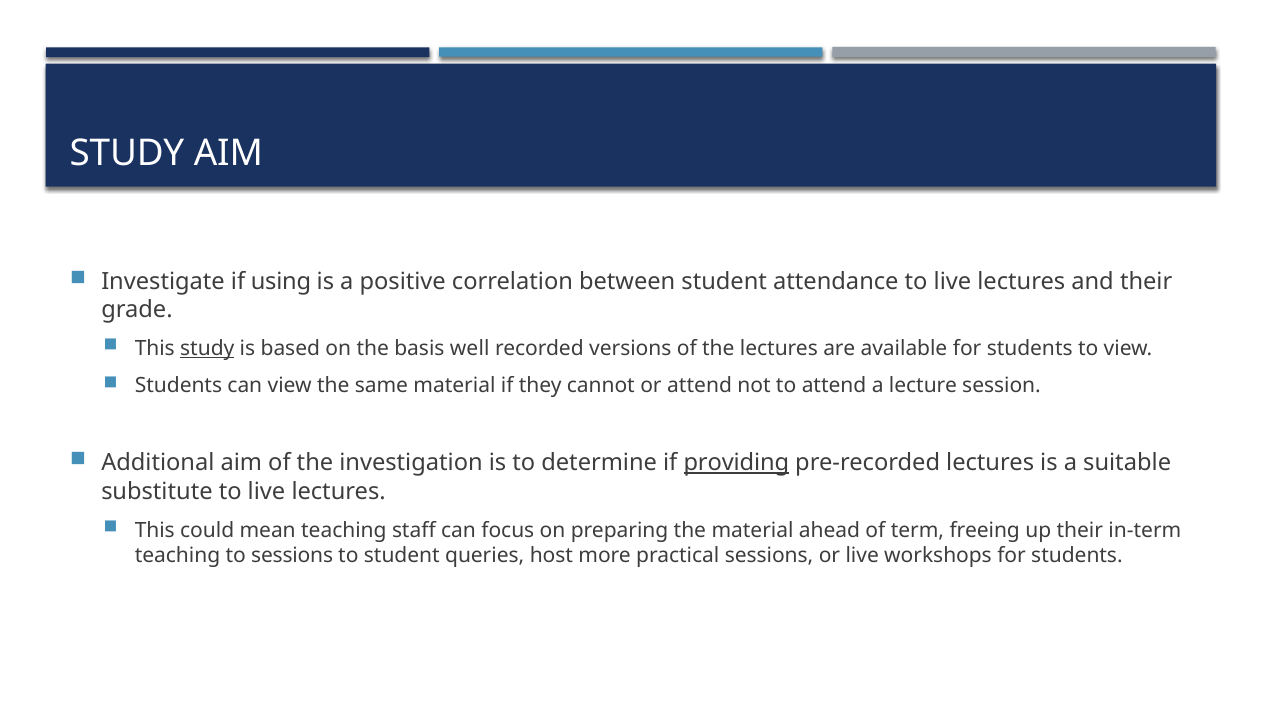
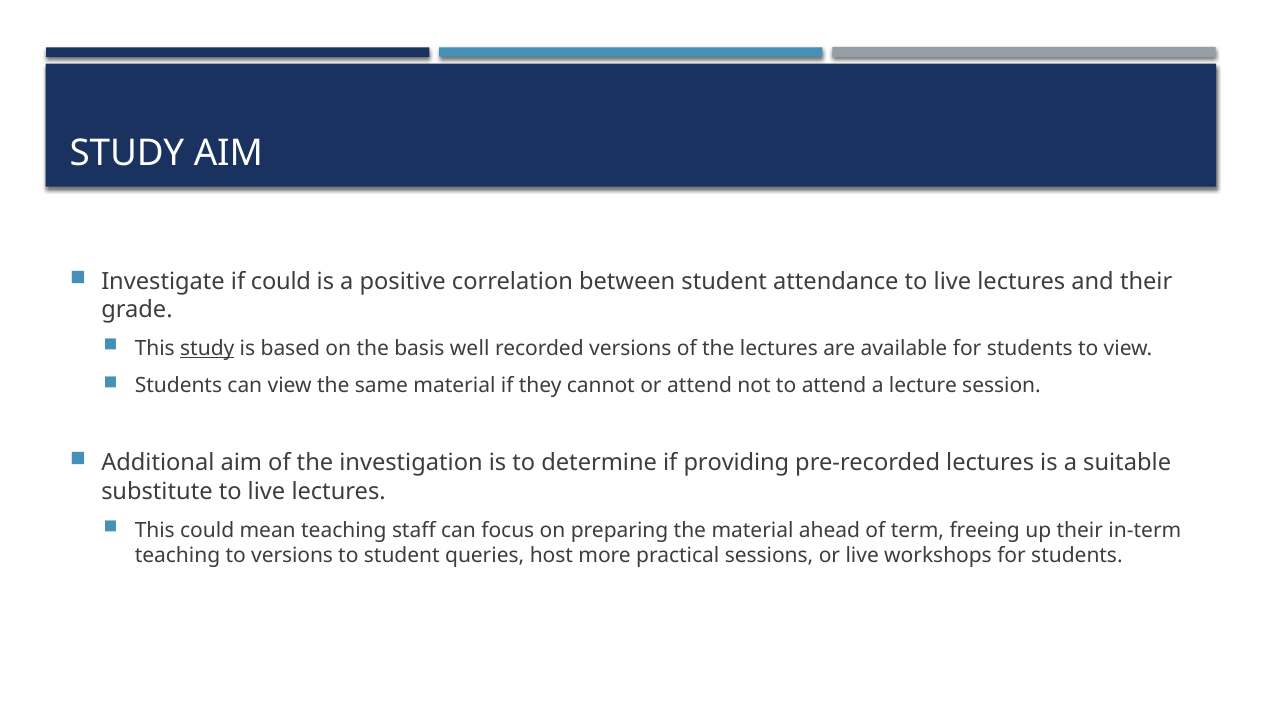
if using: using -> could (281, 282)
providing underline: present -> none (736, 463)
to sessions: sessions -> versions (292, 555)
